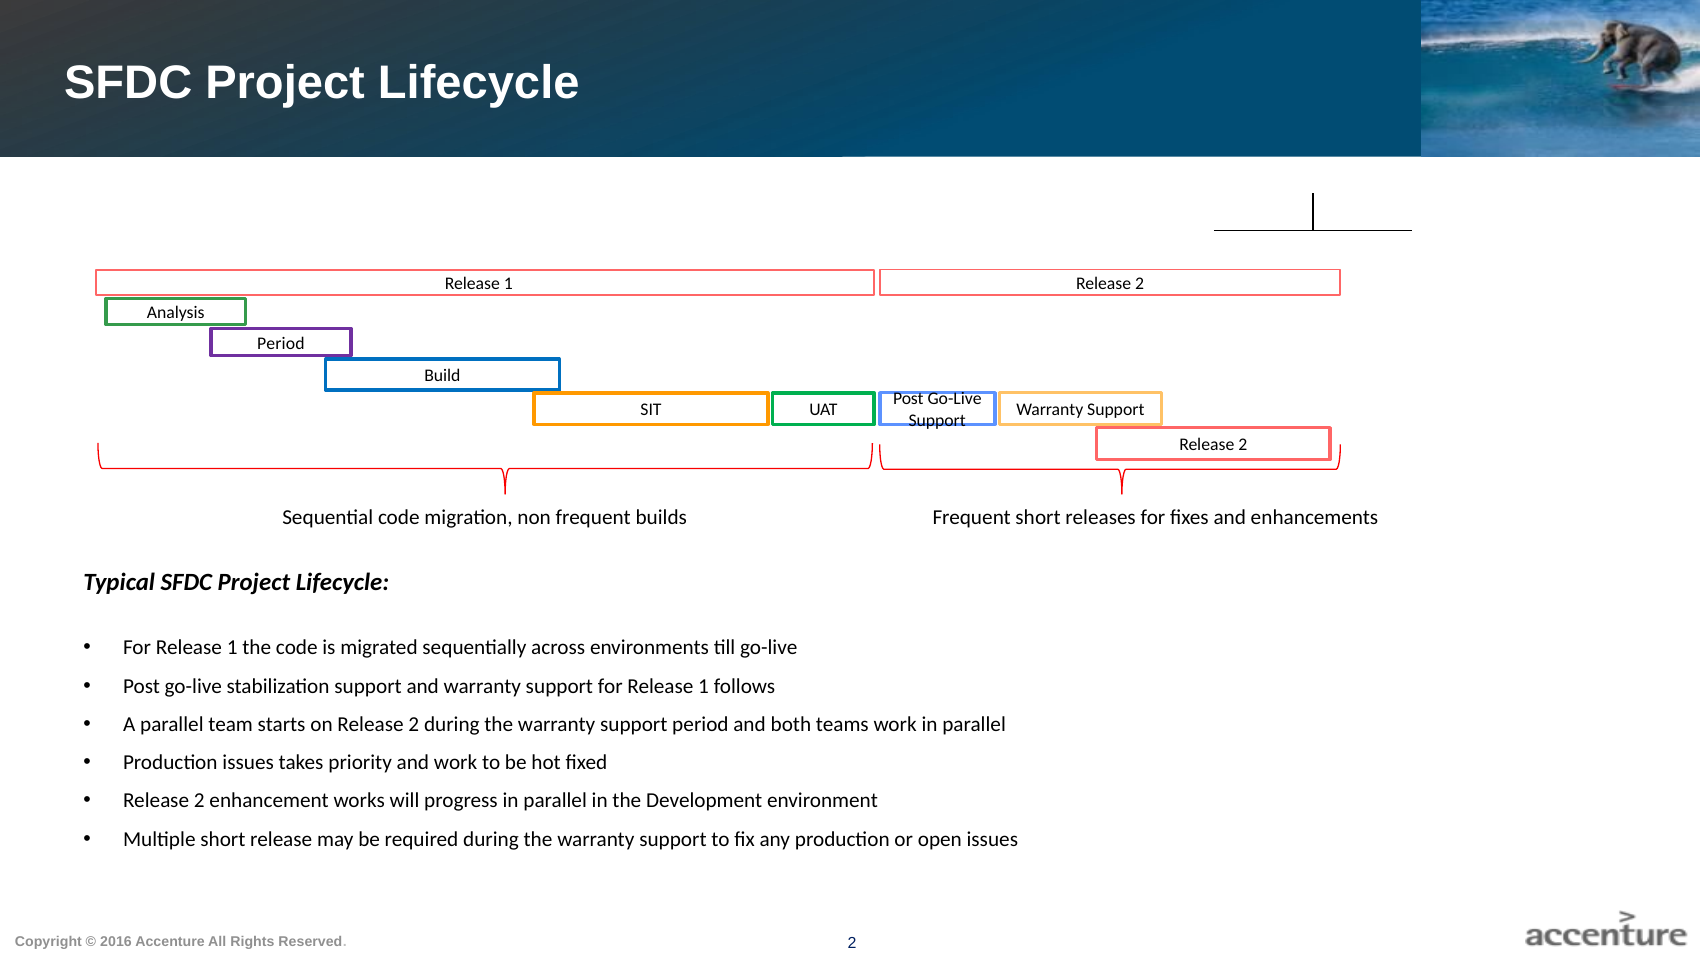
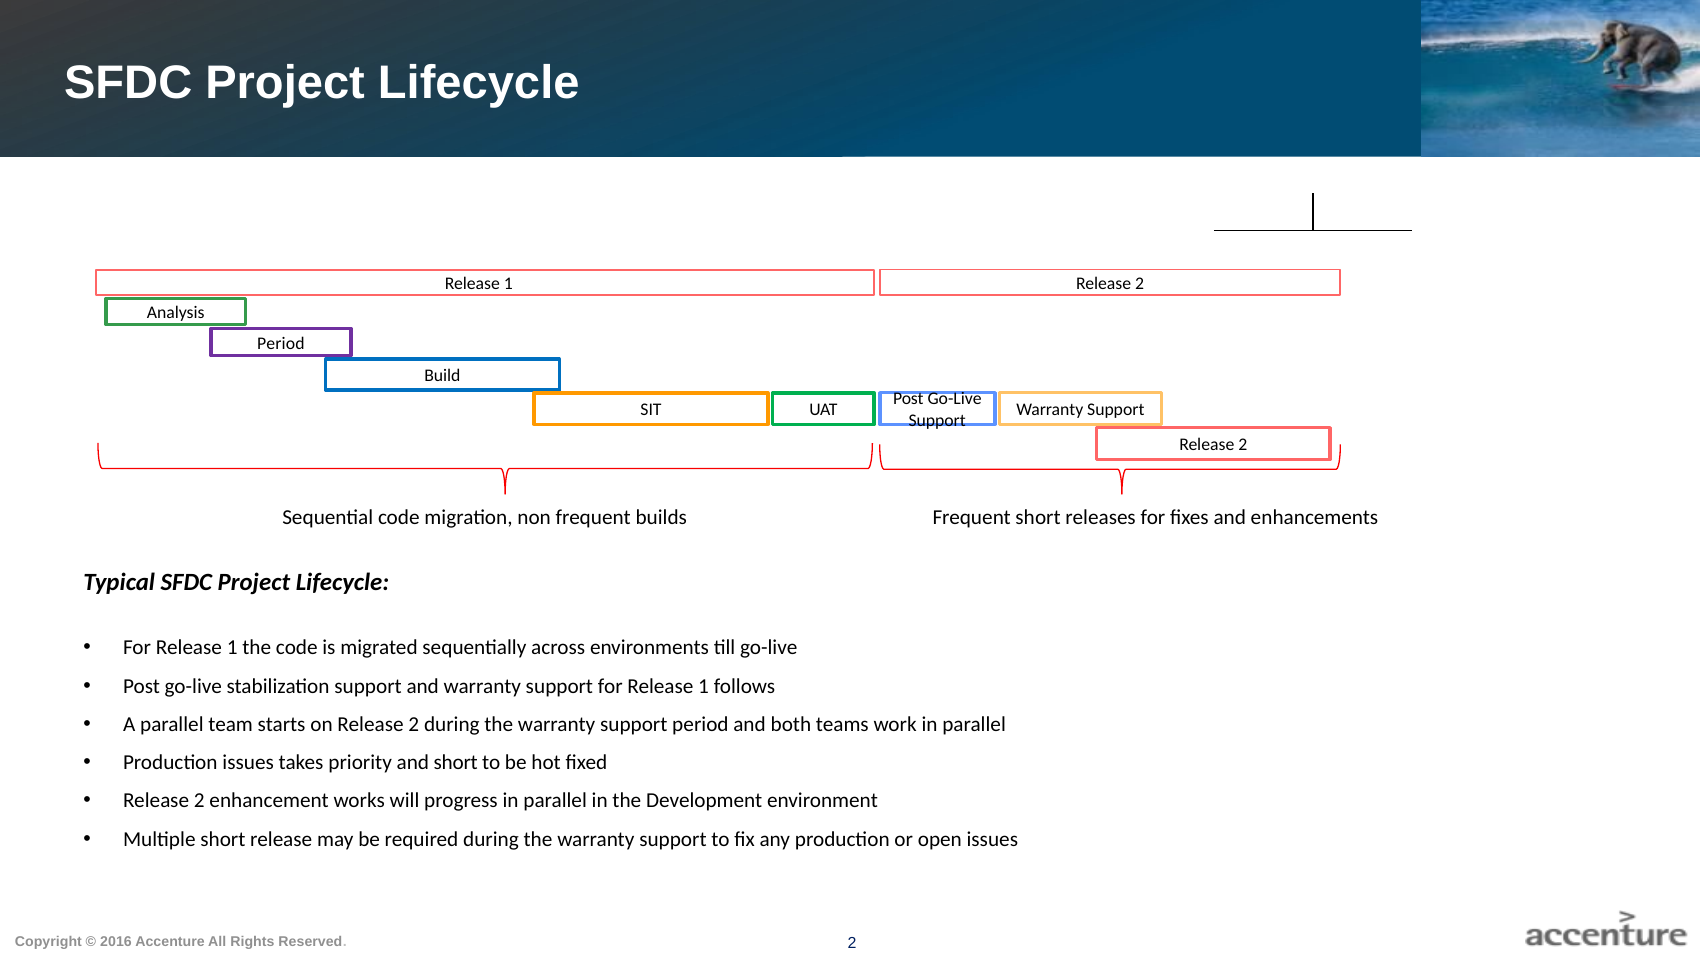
and work: work -> short (456, 763)
